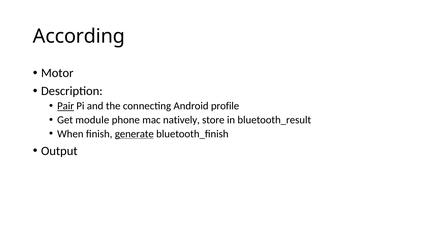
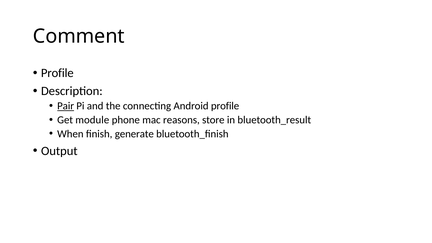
According: According -> Comment (79, 36)
Motor: Motor -> Profile (57, 73)
natively: natively -> reasons (181, 120)
generate underline: present -> none (134, 134)
